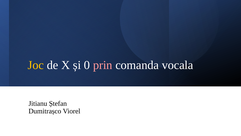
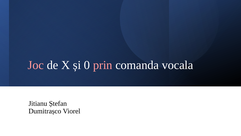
Joc colour: yellow -> pink (36, 65)
